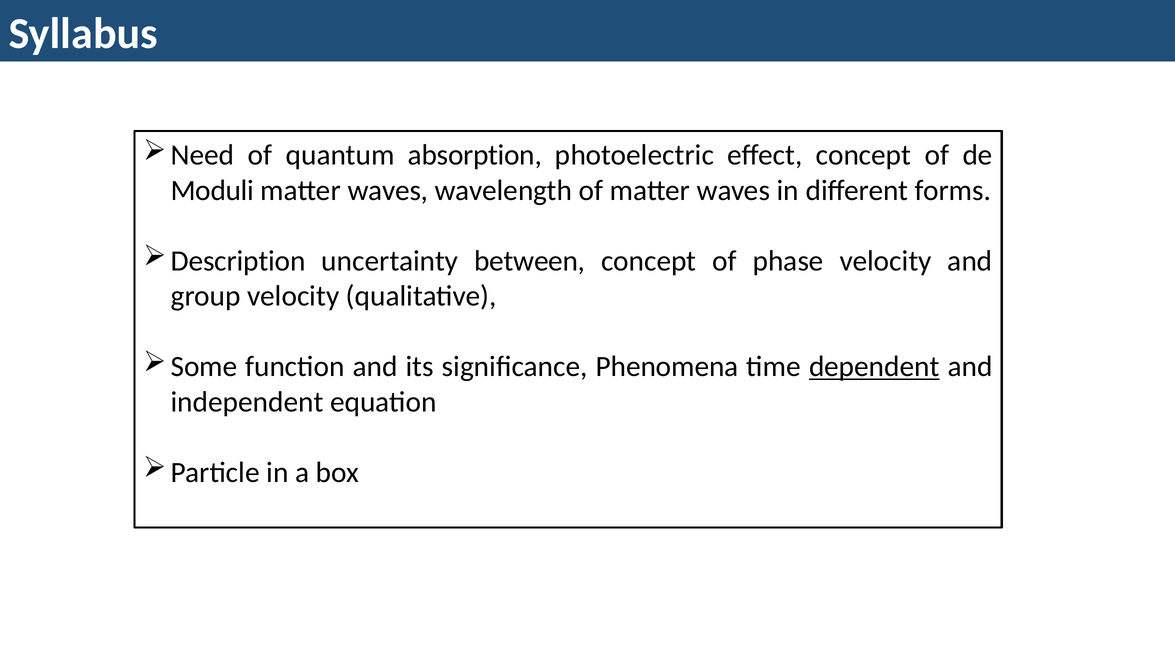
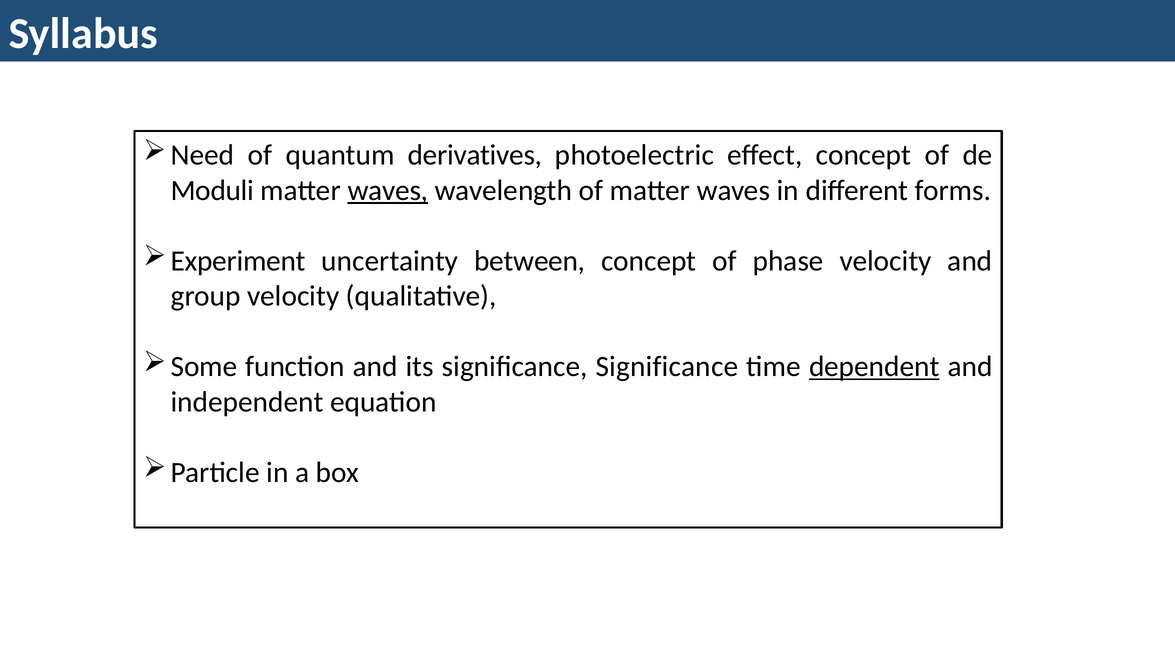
absorption: absorption -> derivatives (475, 155)
waves underline: none -> present (388, 190)
Description: Description -> Experiment (238, 261)
significance Phenomena: Phenomena -> Significance (667, 367)
